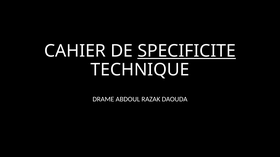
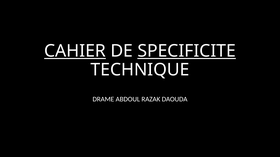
CAHIER underline: none -> present (75, 51)
